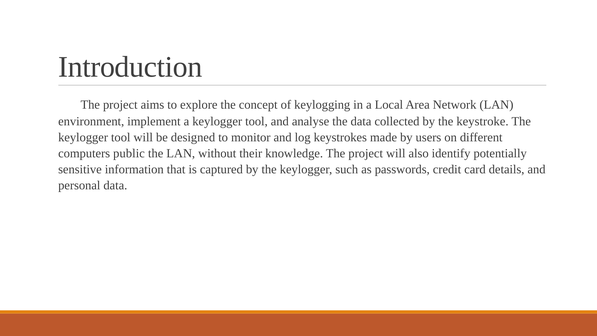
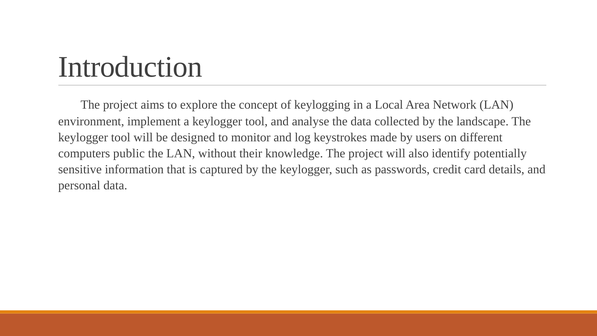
keystroke: keystroke -> landscape (483, 121)
